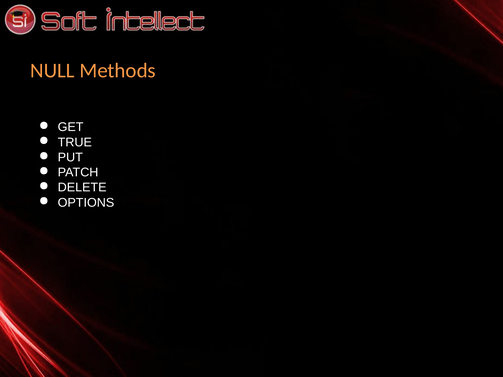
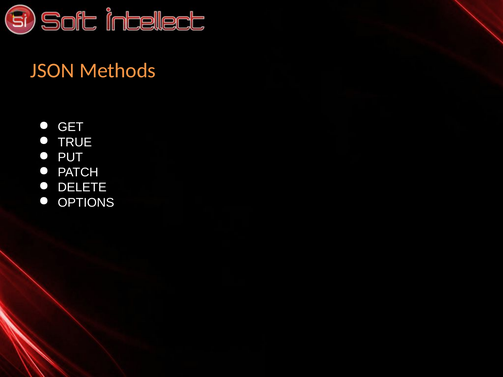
NULL: NULL -> JSON (52, 71)
